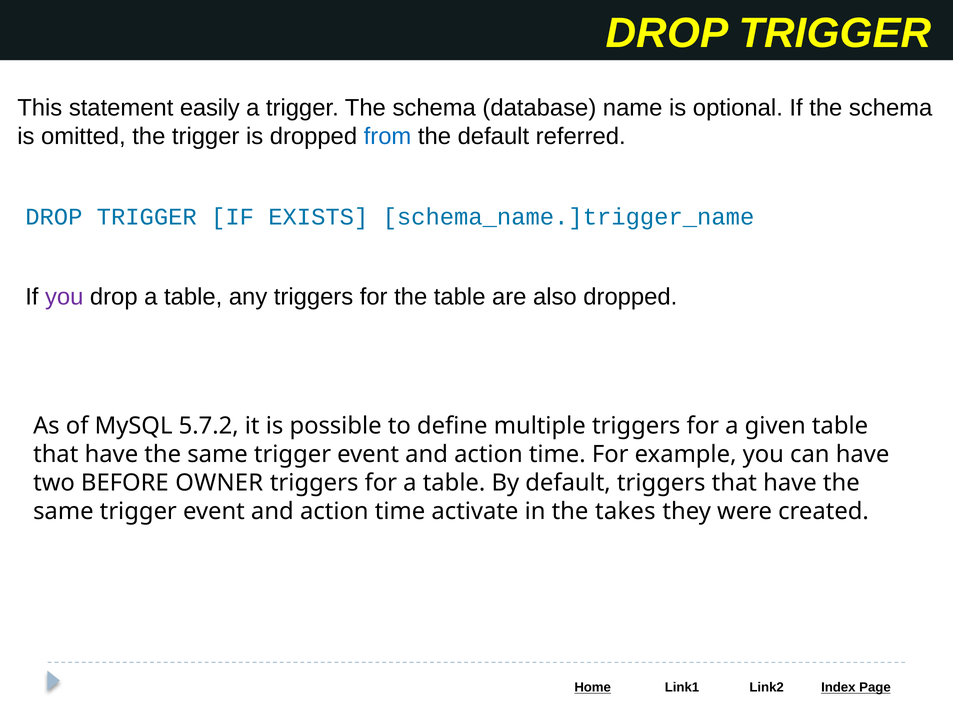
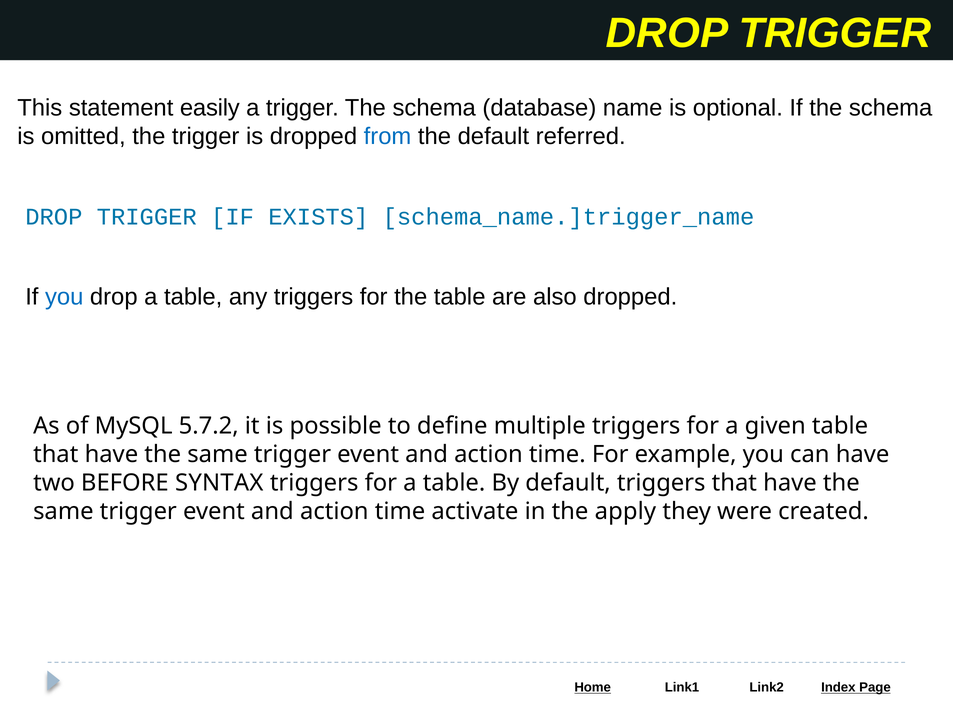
you colour: purple -> blue (64, 297)
OWNER: OWNER -> SYNTAX (219, 483)
takes: takes -> apply (625, 511)
